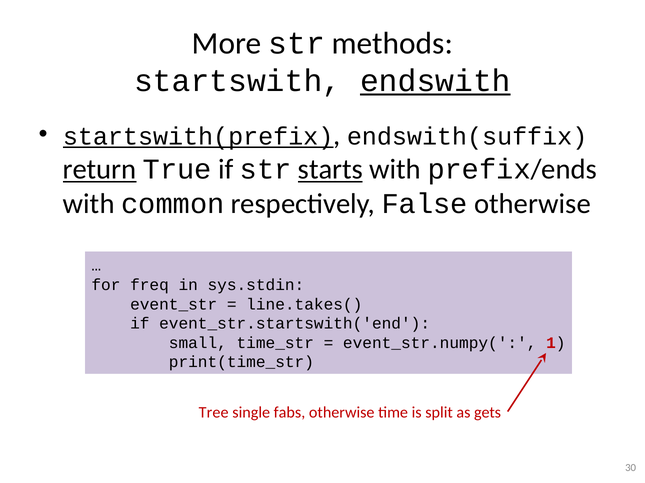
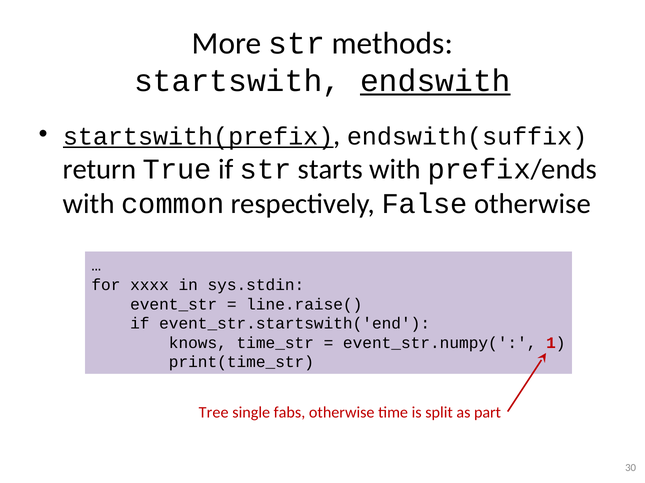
return underline: present -> none (100, 170)
starts underline: present -> none (330, 170)
freq: freq -> xxxx (149, 285)
line.takes(: line.takes( -> line.raise( (304, 305)
small: small -> knows (198, 343)
gets: gets -> part (488, 413)
